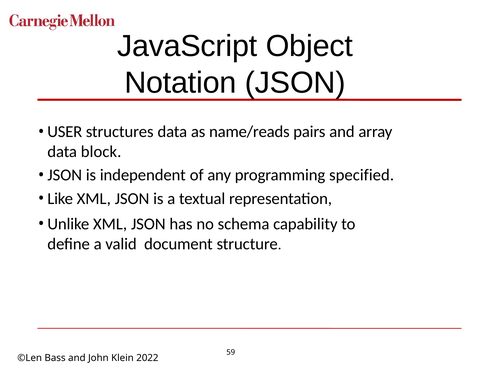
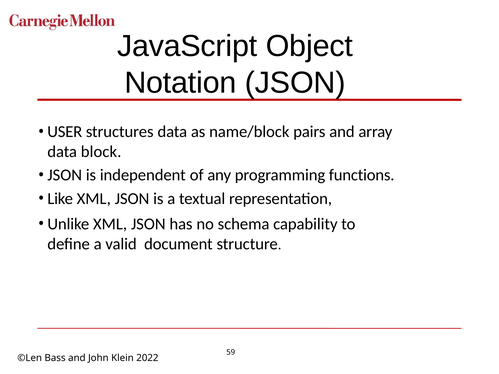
name/reads: name/reads -> name/block (249, 132)
specified: specified -> functions (362, 175)
